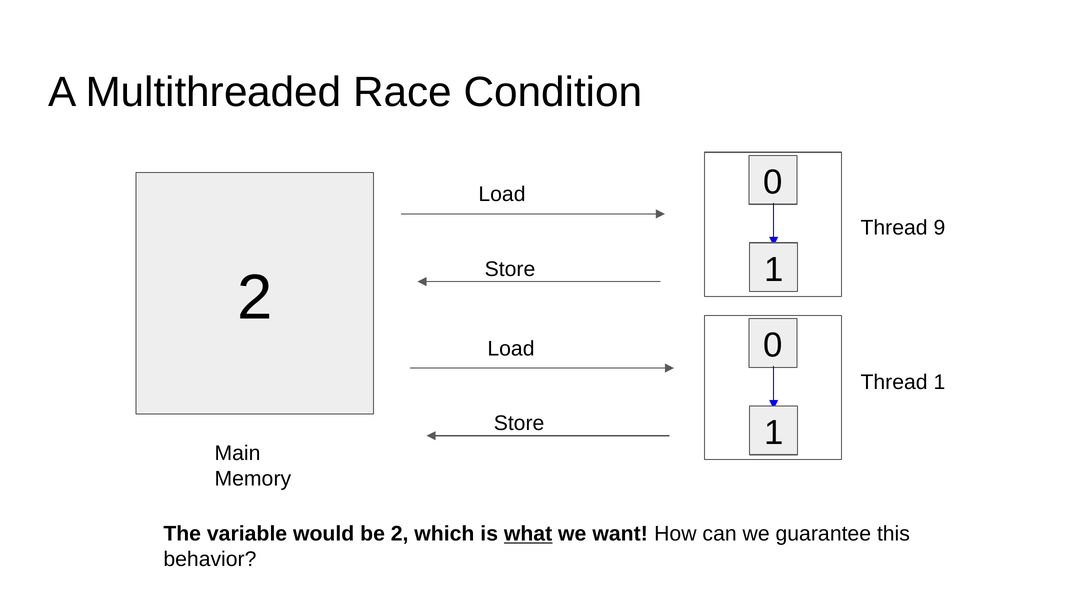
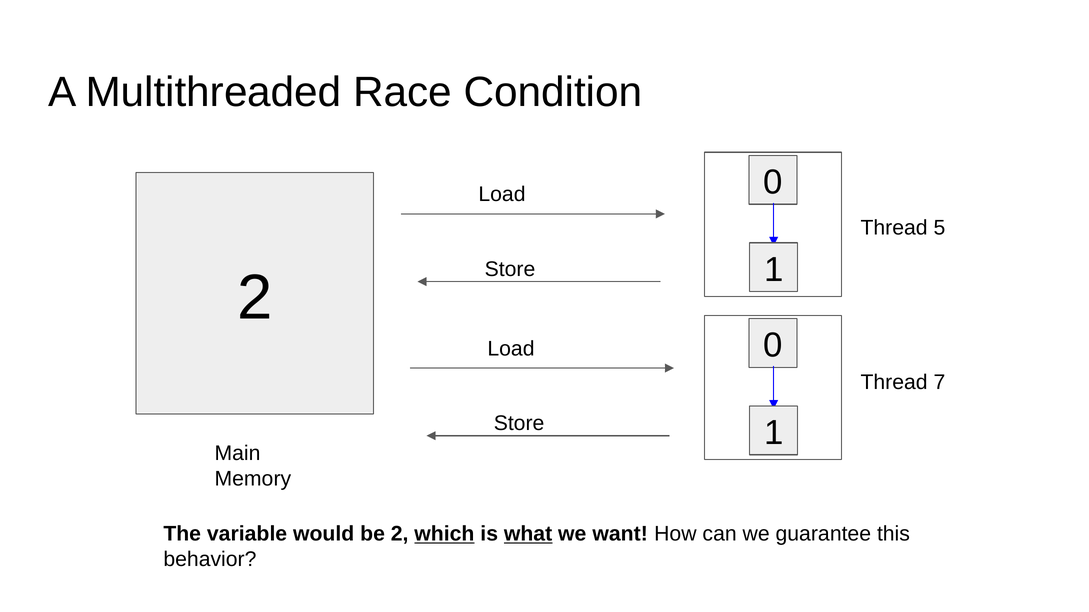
9: 9 -> 5 (939, 228)
Thread 1: 1 -> 7 (939, 382)
which underline: none -> present (444, 535)
